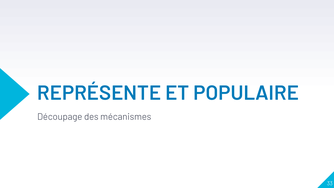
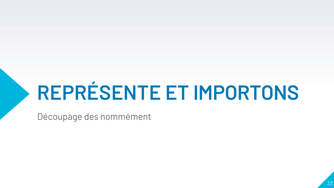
POPULAIRE: POPULAIRE -> IMPORTONS (246, 93)
mécanismes: mécanismes -> nommément (126, 117)
